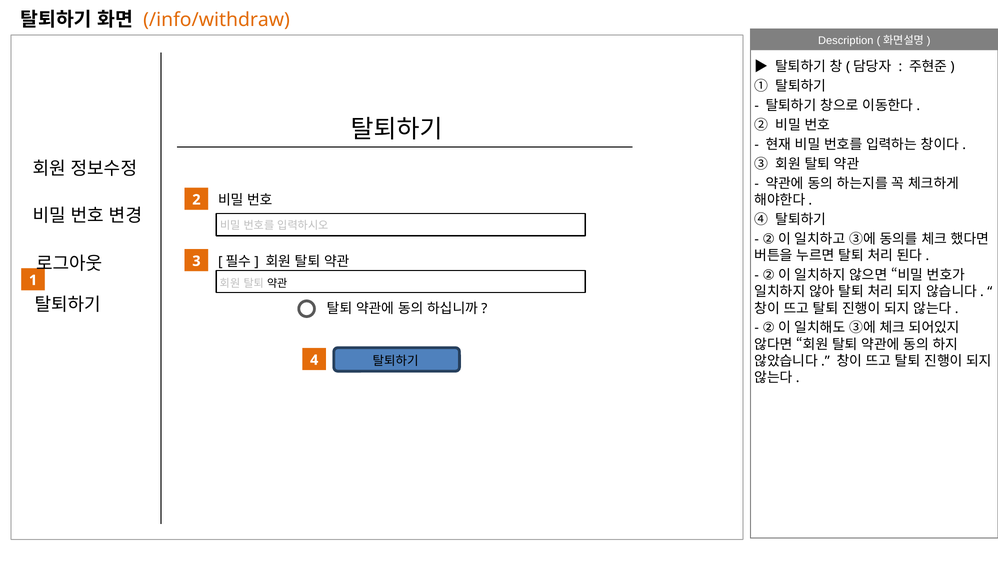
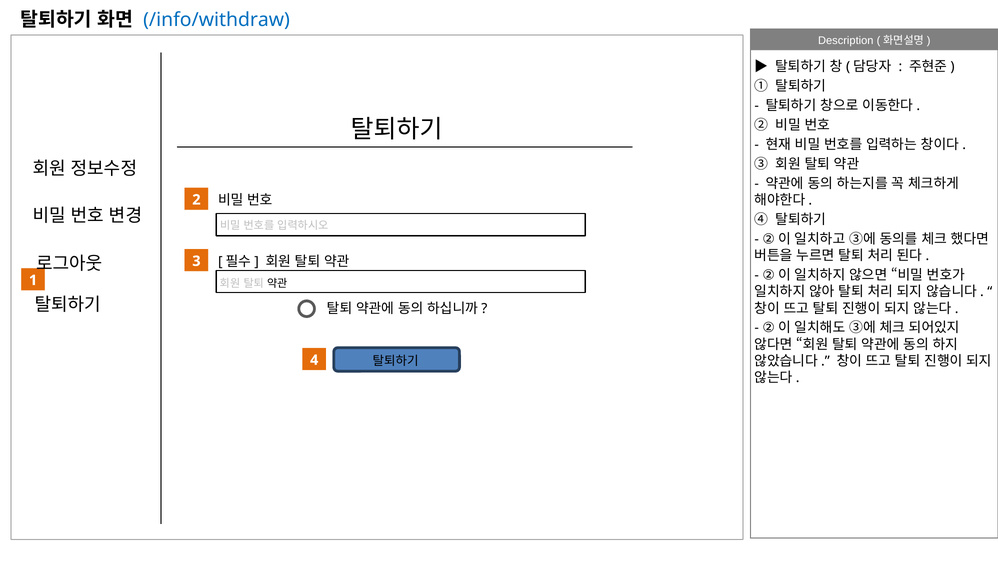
/info/withdraw colour: orange -> blue (217, 20)
